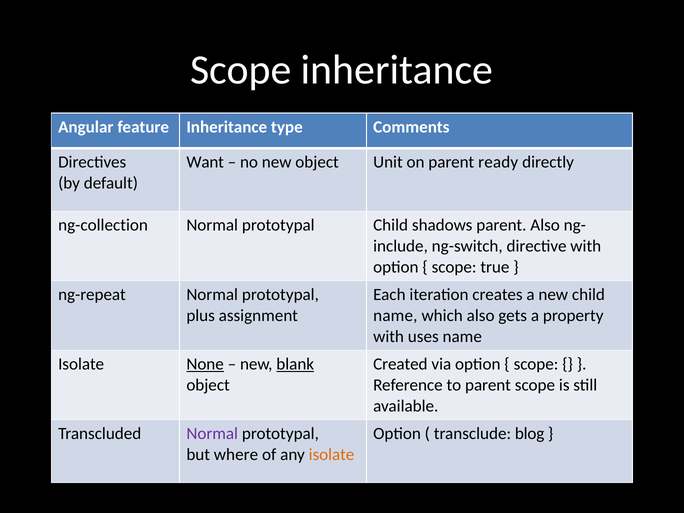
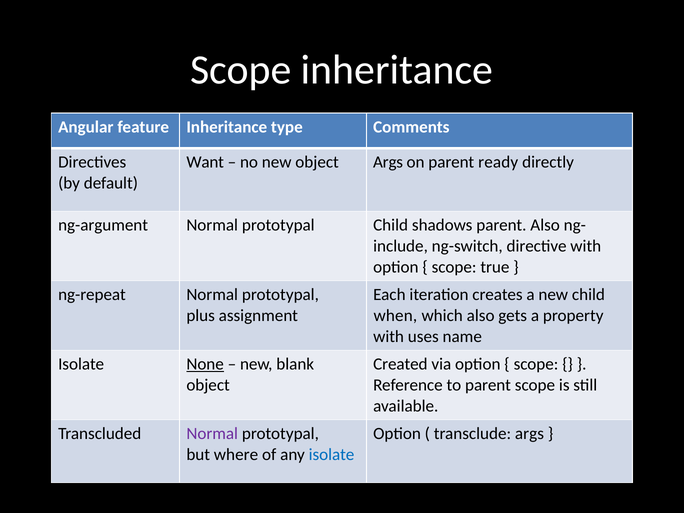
object Unit: Unit -> Args (388, 162)
ng-collection: ng-collection -> ng-argument (103, 225)
name: name -> when (395, 316)
blank underline: present -> none (295, 364)
transclude blog: blog -> args (530, 434)
isolate colour: orange -> blue (331, 455)
